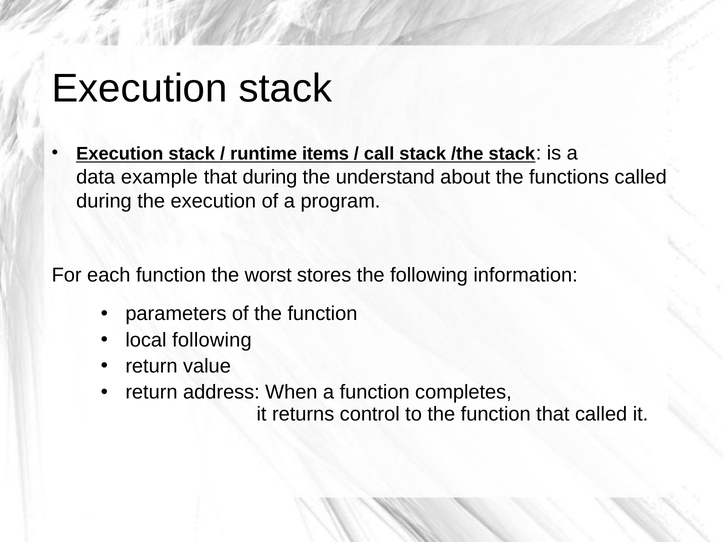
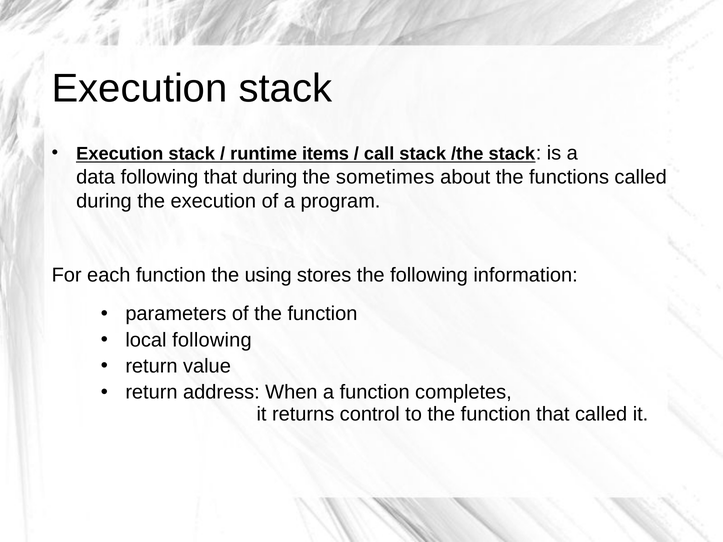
data example: example -> following (160, 177)
understand: understand -> sometimes (385, 177)
worst: worst -> using (268, 275)
